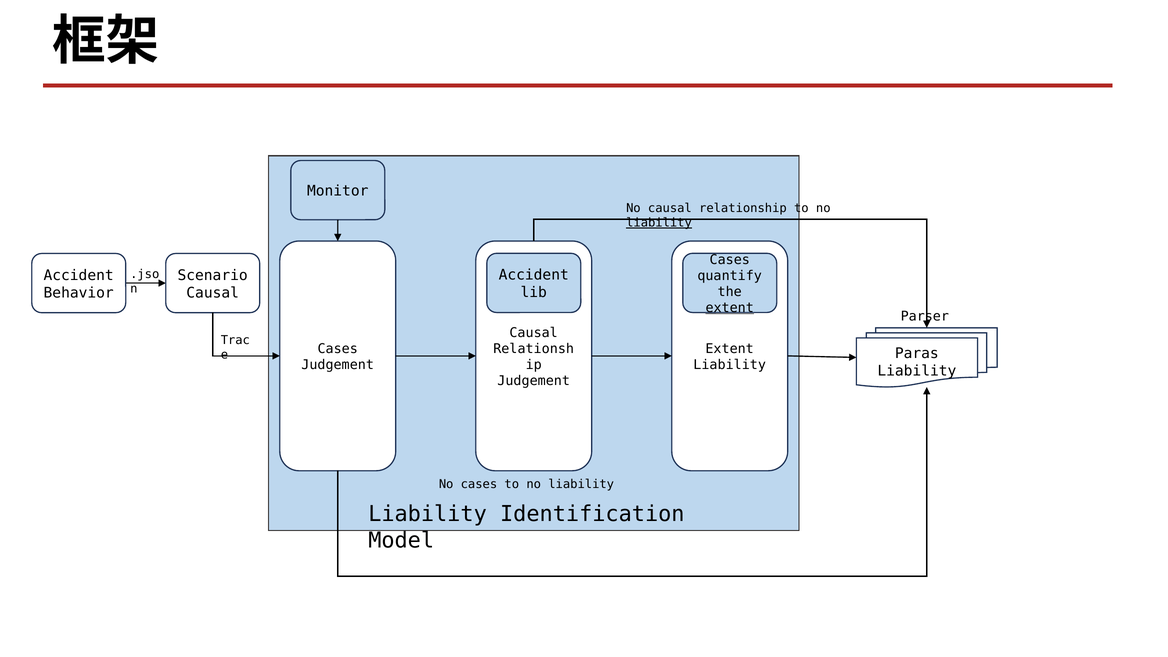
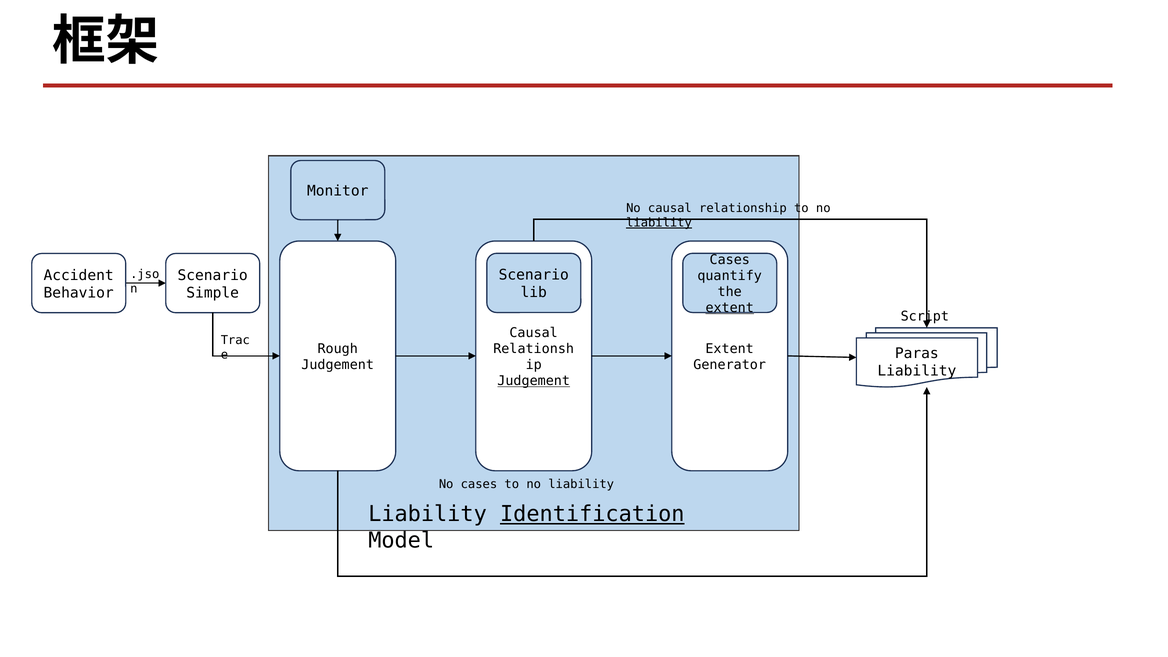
Accident: Accident -> Scenario (534, 275)
Causal: Causal -> Simple (213, 293)
Parser: Parser -> Script (925, 316)
Cases: Cases -> Rough (338, 349)
Liability: Liability -> Generator (730, 365)
Judgement underline: none -> present (534, 381)
Identification underline: none -> present (592, 514)
